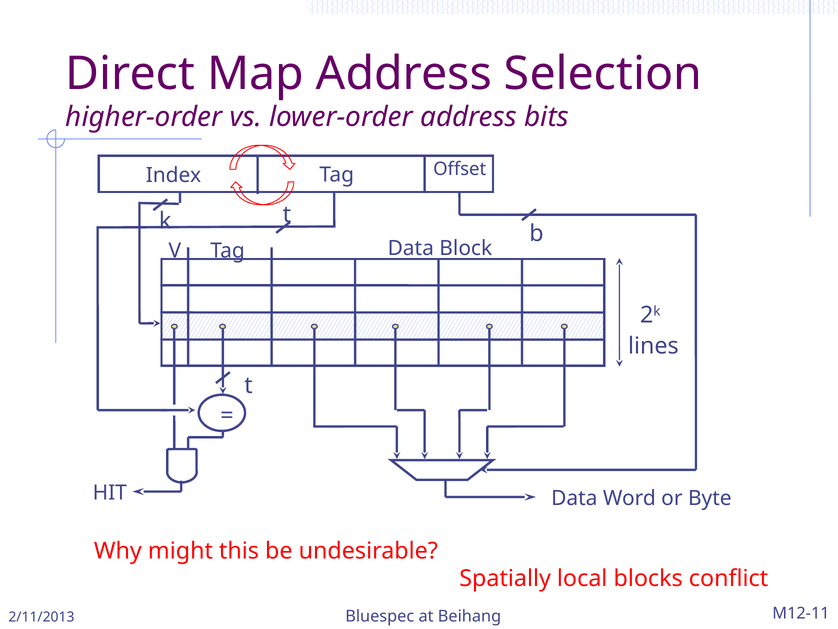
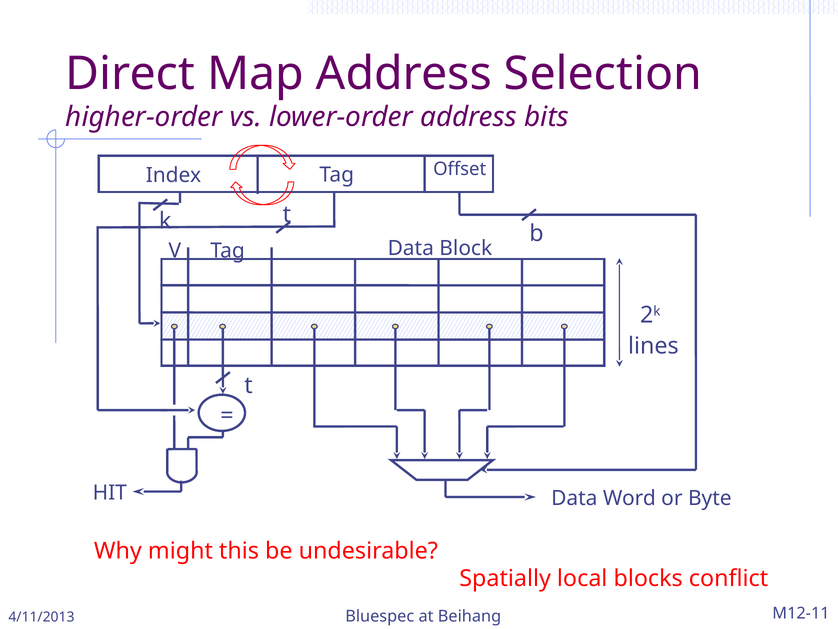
2/11/2013: 2/11/2013 -> 4/11/2013 (41, 617)
